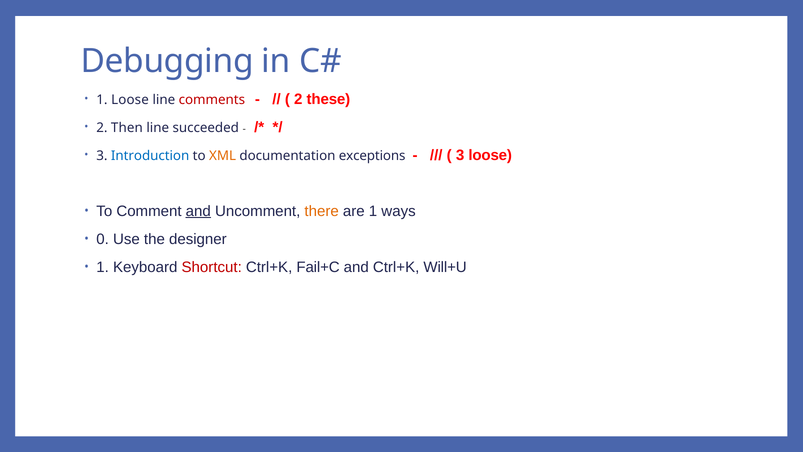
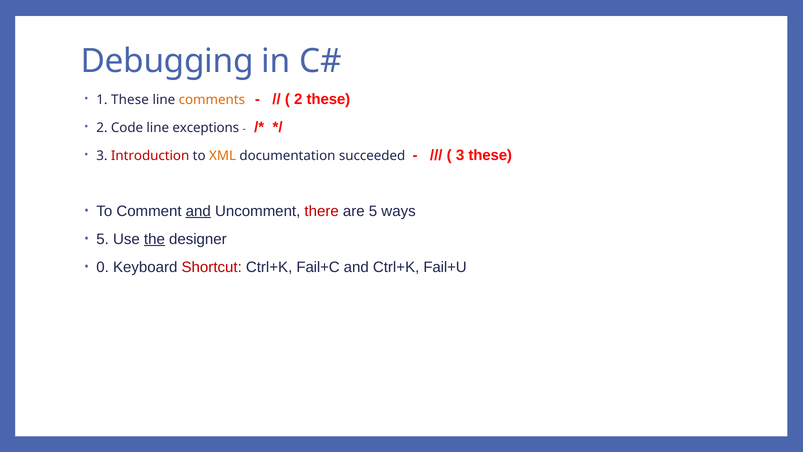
1 Loose: Loose -> These (130, 100)
comments colour: red -> orange (212, 100)
Then: Then -> Code (127, 128)
succeeded: succeeded -> exceptions (206, 128)
Introduction colour: blue -> red (150, 156)
exceptions: exceptions -> succeeded (372, 156)
3 loose: loose -> these (490, 155)
there colour: orange -> red (322, 211)
are 1: 1 -> 5 (373, 211)
0: 0 -> 5 (103, 239)
the underline: none -> present (154, 239)
1: 1 -> 0 (103, 267)
Will+U: Will+U -> Fail+U (445, 267)
